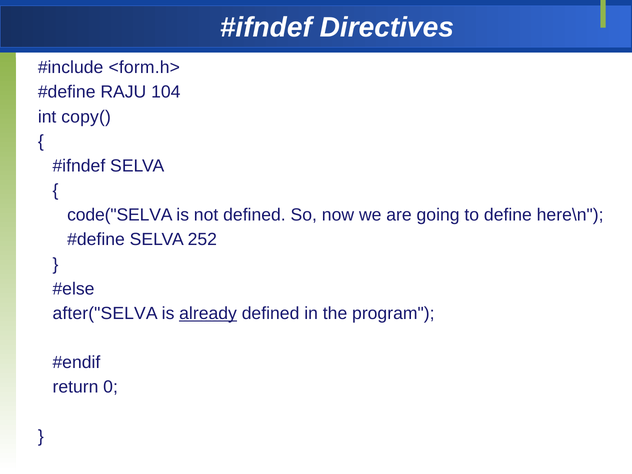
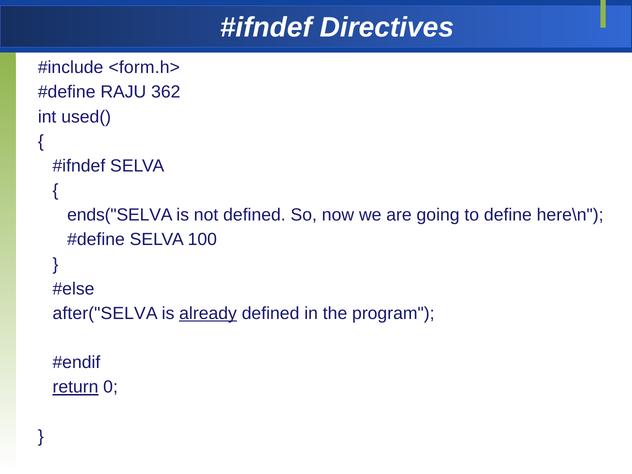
104: 104 -> 362 (166, 92)
copy(: copy( -> used( (86, 117)
code("SELVA: code("SELVA -> ends("SELVA (120, 215)
252: 252 -> 100 (202, 240)
return underline: none -> present (75, 387)
